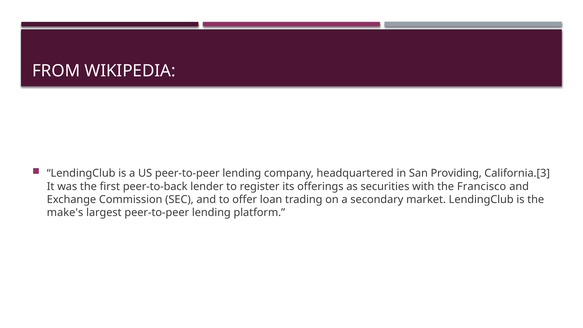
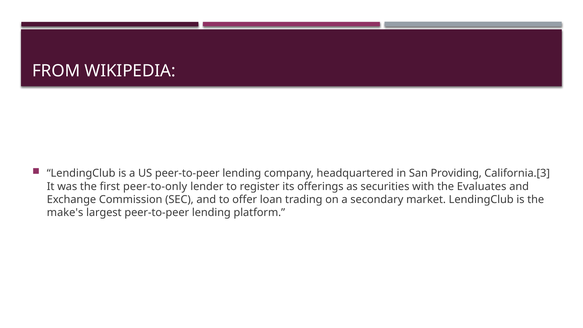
peer-to-back: peer-to-back -> peer-to-only (155, 186)
Francisco: Francisco -> Evaluates (482, 186)
